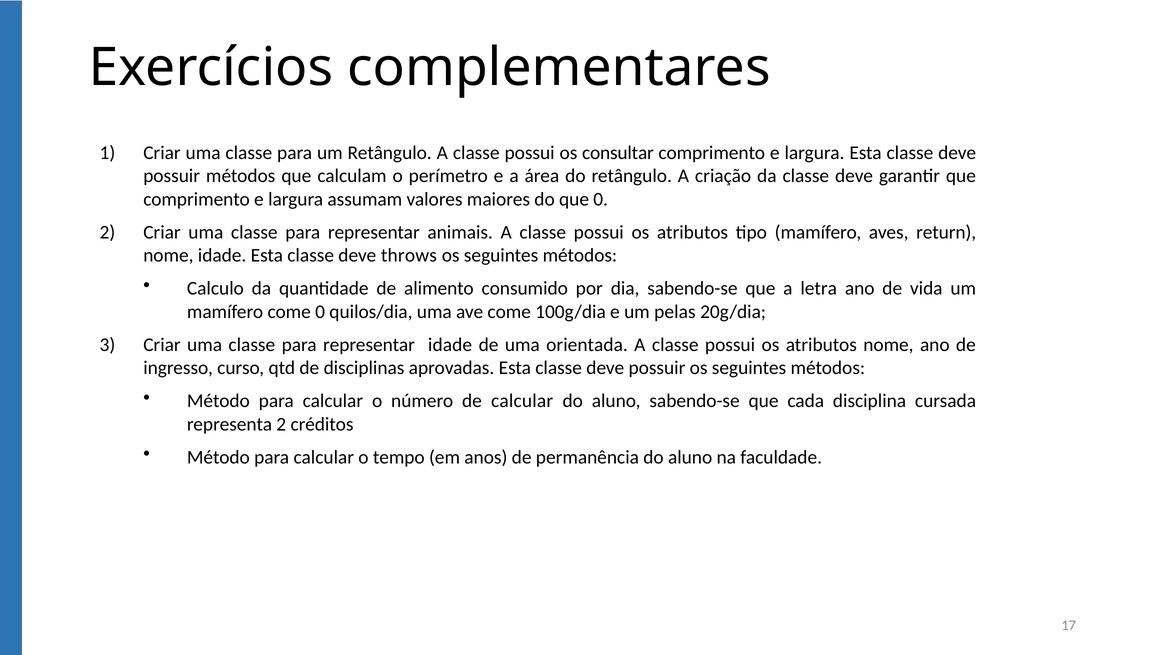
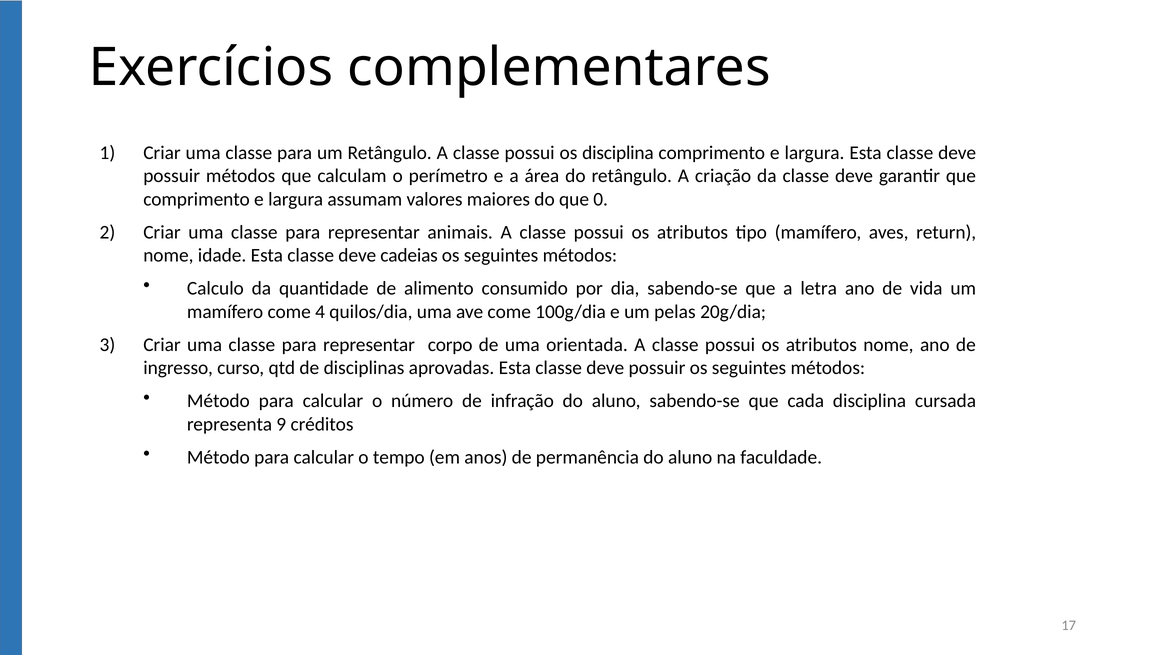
os consultar: consultar -> disciplina (618, 153)
throws: throws -> cadeias (409, 256)
come 0: 0 -> 4 (320, 312)
representar idade: idade -> corpo (450, 345)
de calcular: calcular -> infração (522, 401)
representa 2: 2 -> 9 (281, 424)
